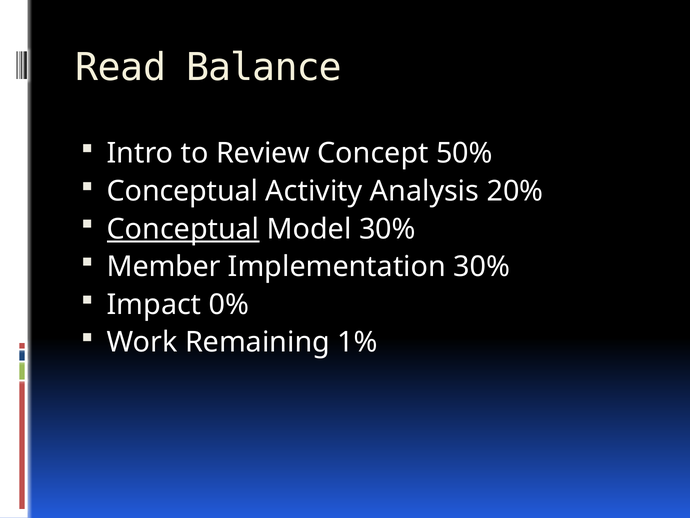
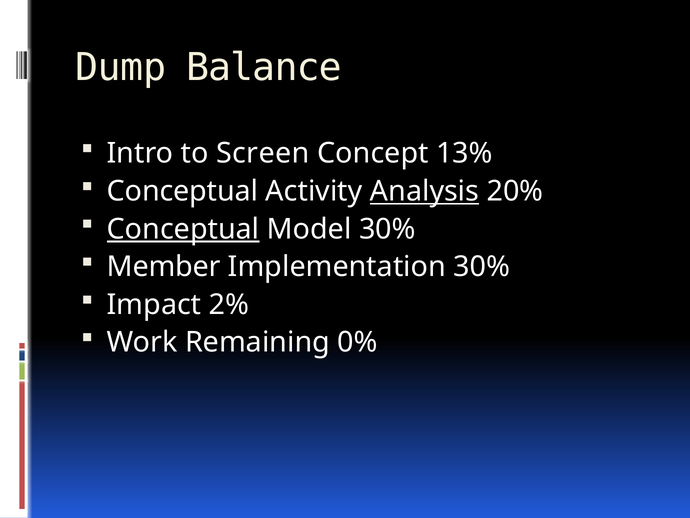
Read: Read -> Dump (121, 68)
Review: Review -> Screen (263, 153)
50%: 50% -> 13% (464, 153)
Analysis underline: none -> present (425, 191)
0%: 0% -> 2% (229, 304)
1%: 1% -> 0% (358, 342)
